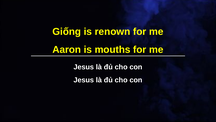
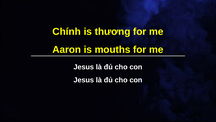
Giống: Giống -> Chính (67, 32)
renown: renown -> thương (113, 32)
